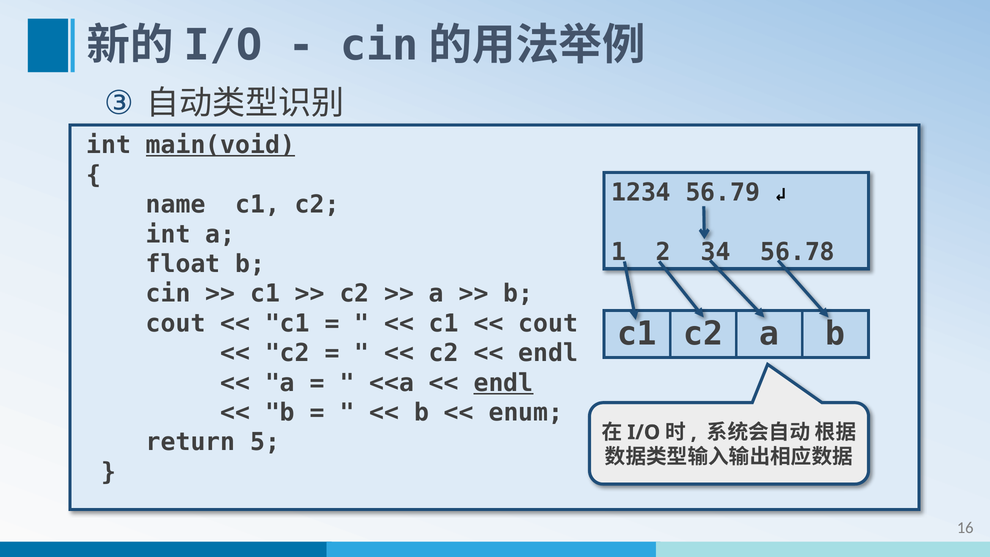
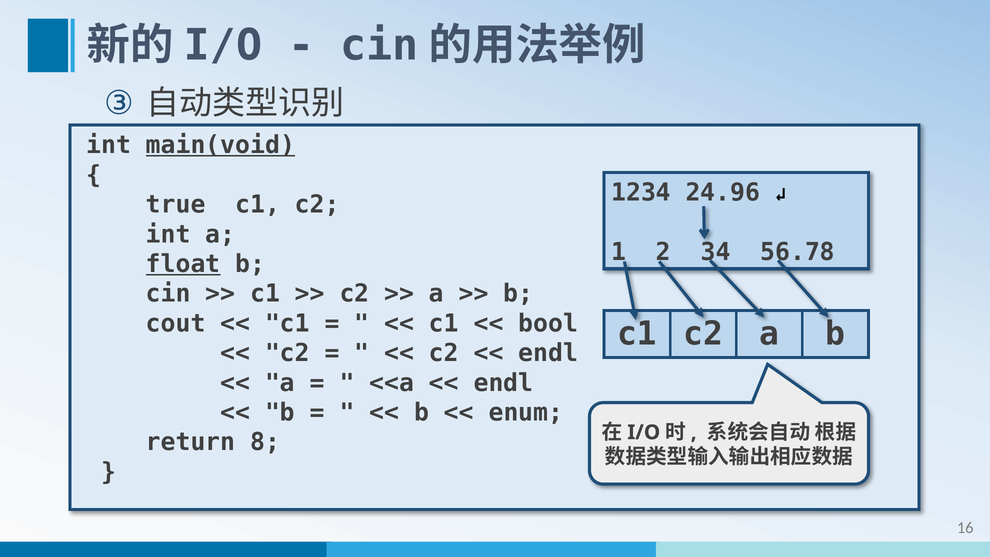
56.79: 56.79 -> 24.96 (723, 193)
name: name -> true (176, 205)
float underline: none -> present (183, 264)
cout: cout -> bool (548, 323)
endl underline: present -> none (503, 383)
5: 5 -> 8 (265, 442)
